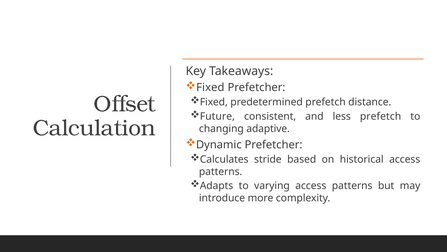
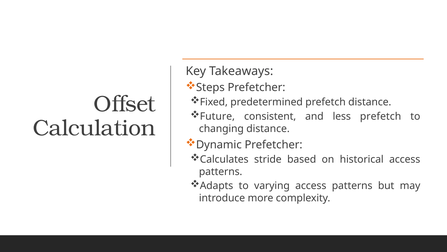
Fixed: Fixed -> Steps (210, 87)
changing adaptive: adaptive -> distance (268, 128)
